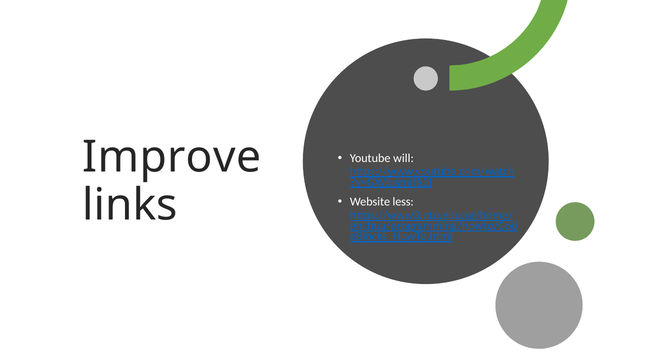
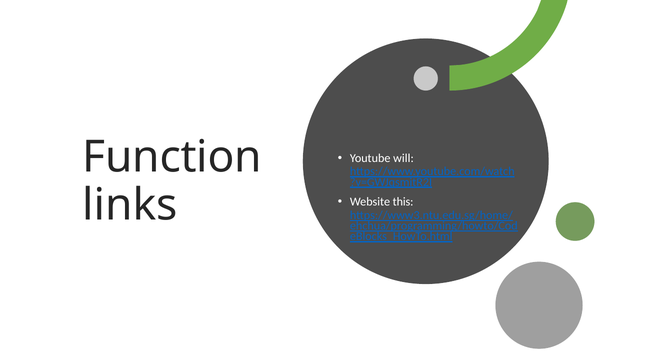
Improve: Improve -> Function (172, 157)
less: less -> this (403, 202)
